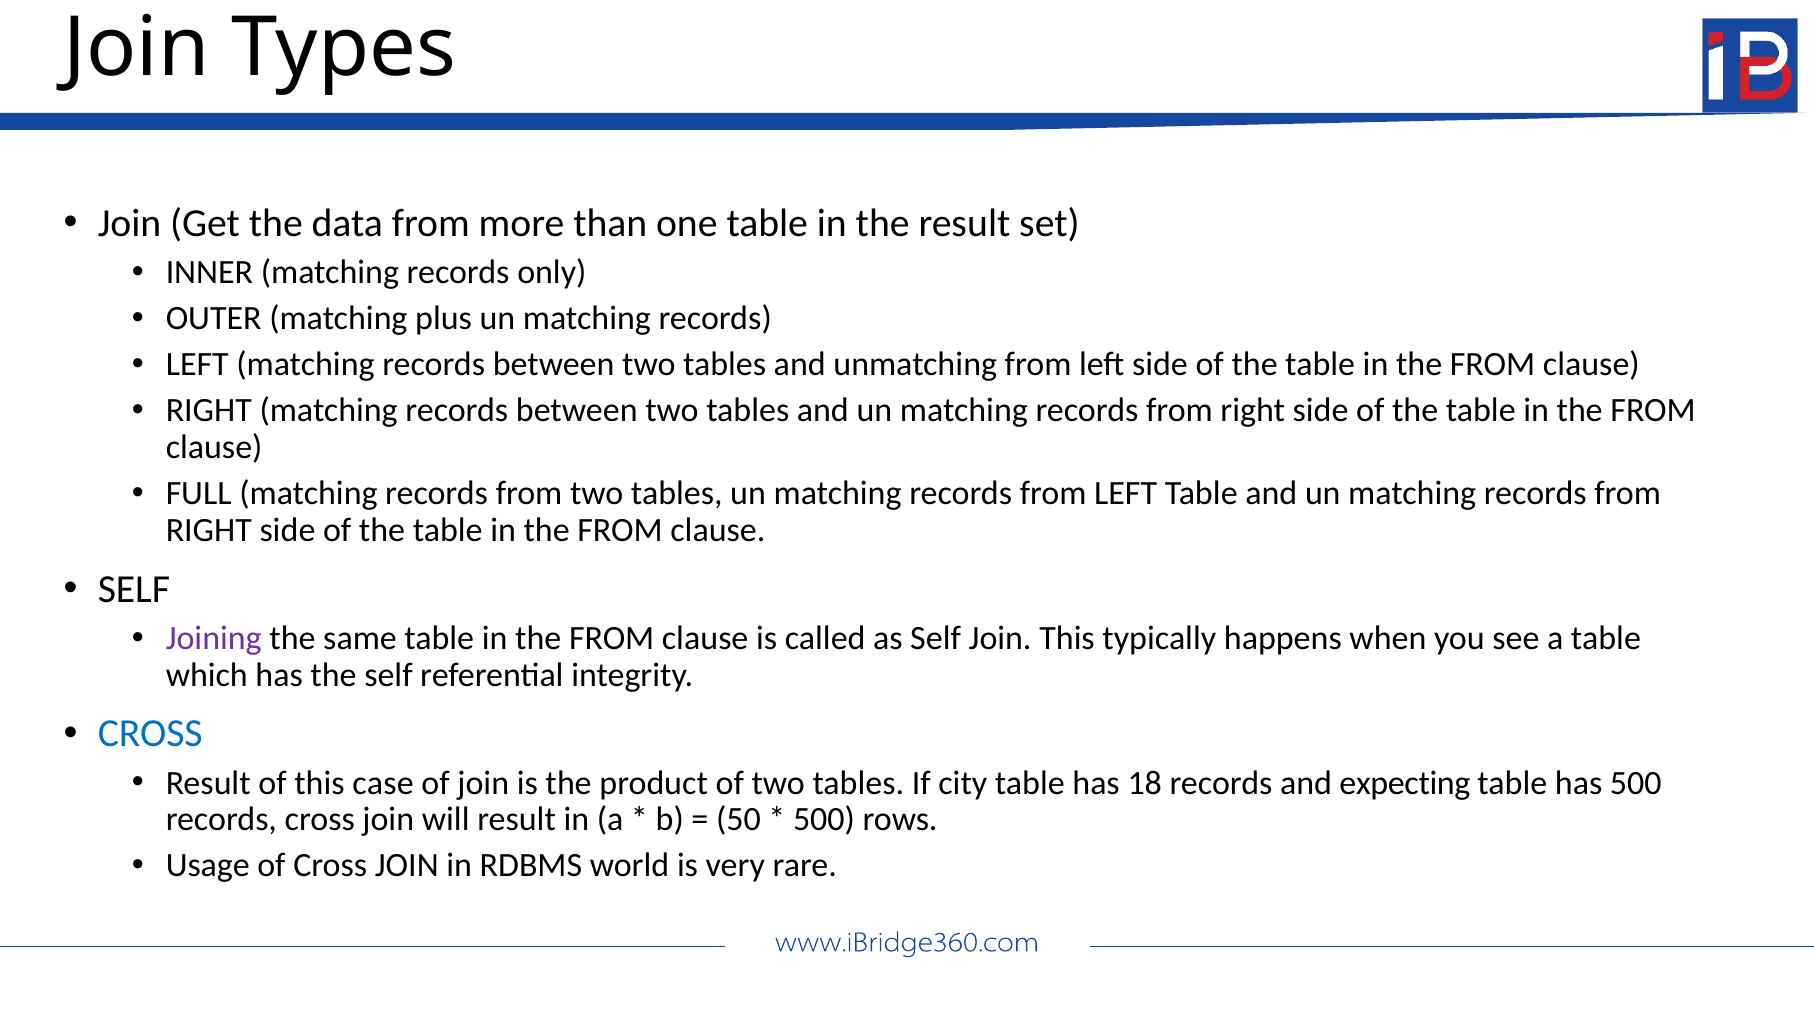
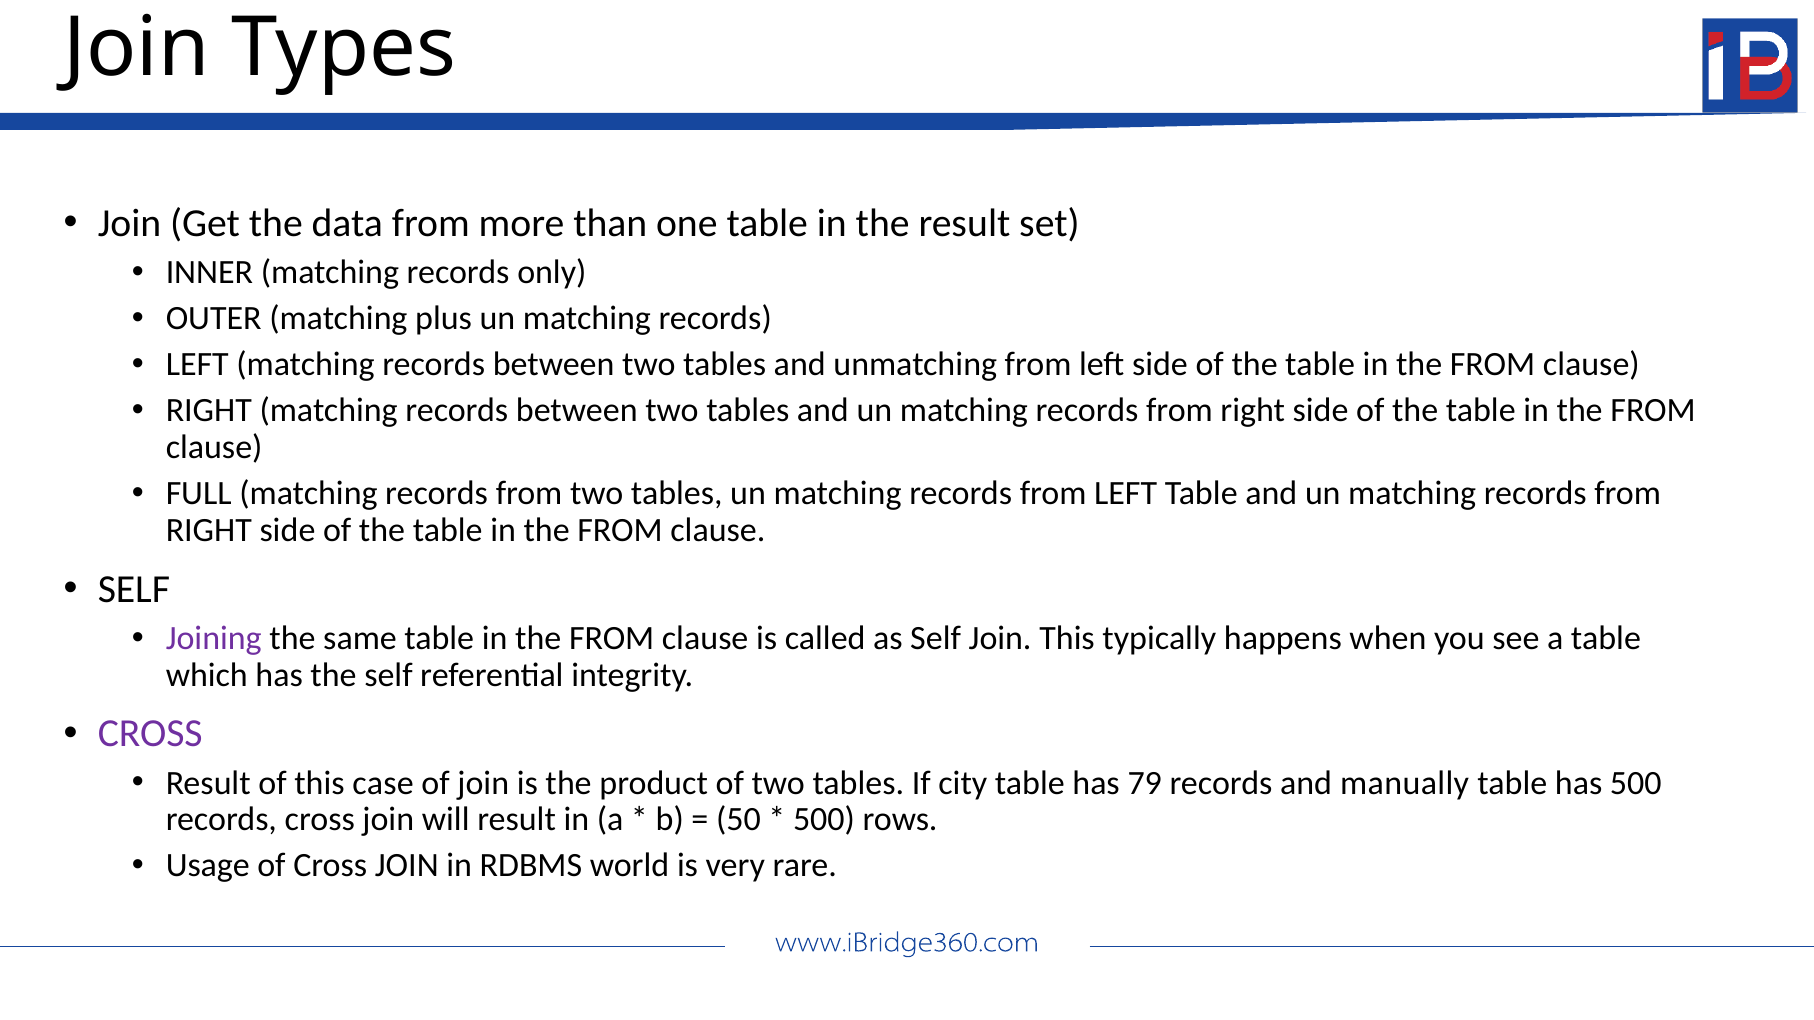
CROSS colour: blue -> purple (150, 734)
18: 18 -> 79 (1145, 783)
expecting: expecting -> manually (1405, 783)
